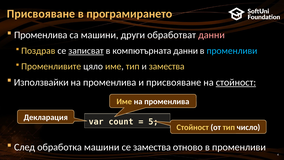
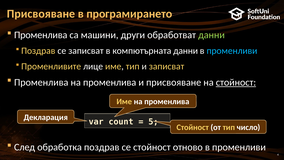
данни colour: pink -> light green (211, 35)
записват underline: present -> none (86, 51)
цяло: цяло -> лице (93, 66)
и замества: замества -> записват (167, 66)
Използвайки: Използвайки -> Променлива (41, 82)
обработка машини: машини -> поздрав (102, 147)
се замества: замества -> стойност (152, 147)
